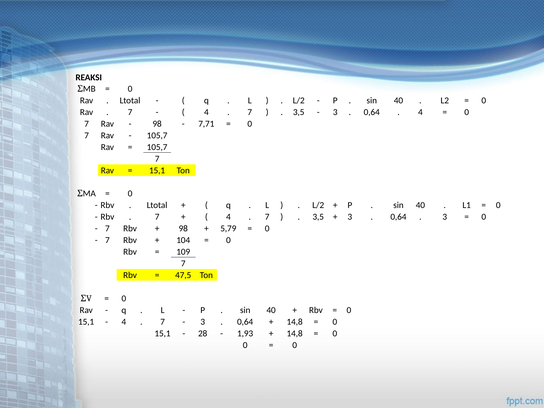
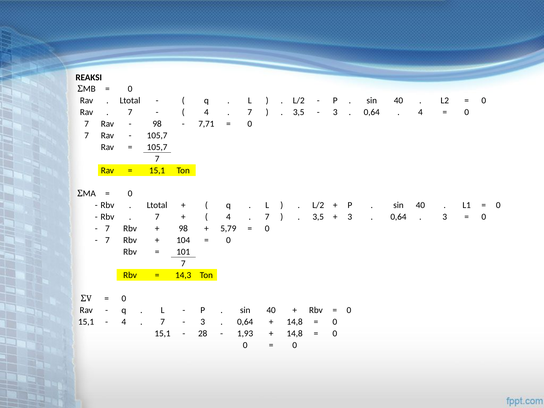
109: 109 -> 101 (183, 252)
47,5: 47,5 -> 14,3 (183, 275)
